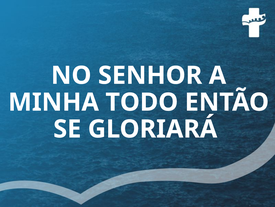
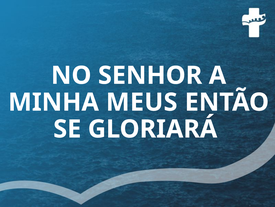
TODO: TODO -> MEUS (142, 102)
